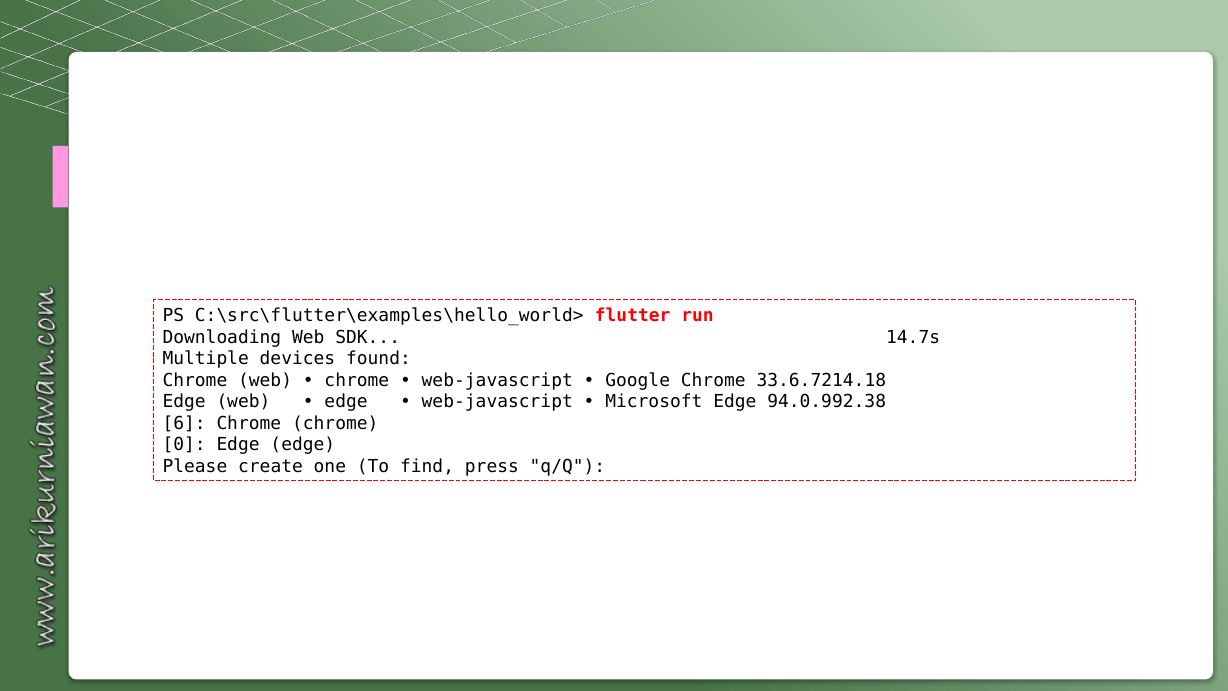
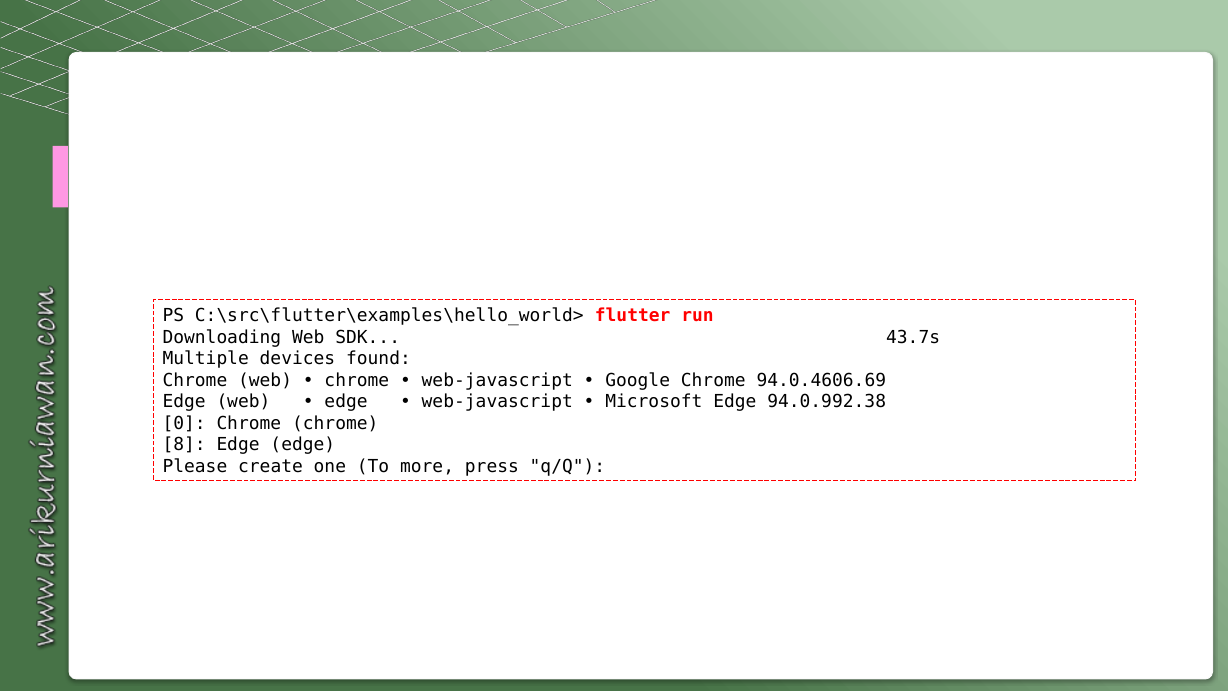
14.7s: 14.7s -> 43.7s (913, 337)
33.6.7214.18: 33.6.7214.18 -> 94.0.4606.69 (821, 380)
6: 6 -> 0 (184, 423)
0: 0 -> 8 (184, 445)
find: find -> more (427, 466)
